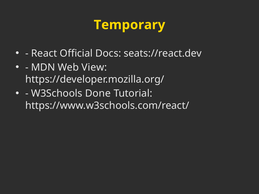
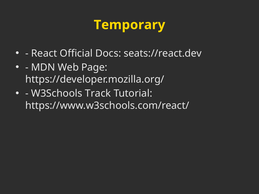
View: View -> Page (94, 67)
Done: Done -> Track (98, 94)
